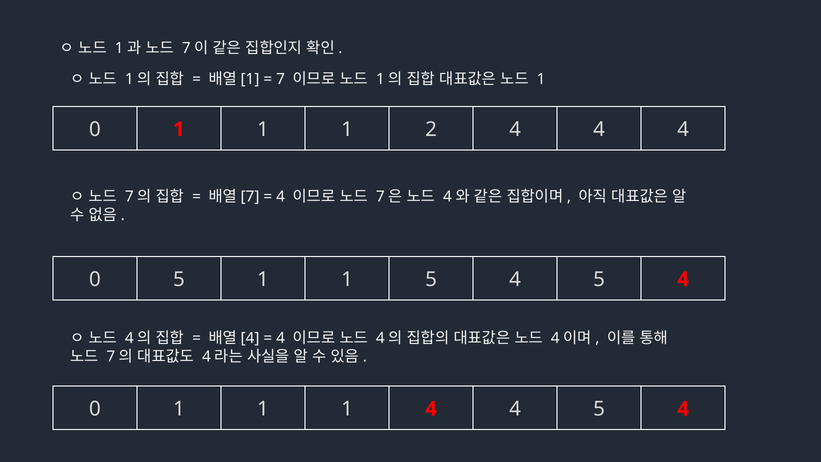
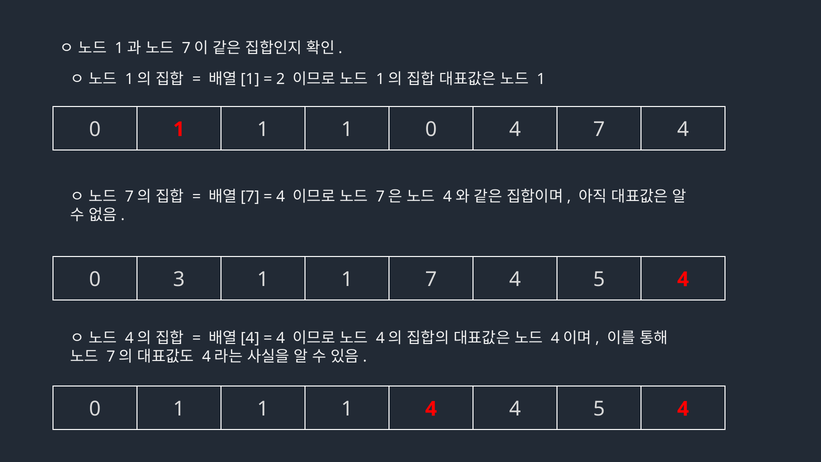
7: 7 -> 2 (281, 79)
1 2: 2 -> 0 (431, 129)
4: 4 -> 7 (599, 129)
0 5: 5 -> 3 (179, 279)
1 5: 5 -> 7 (431, 279)
